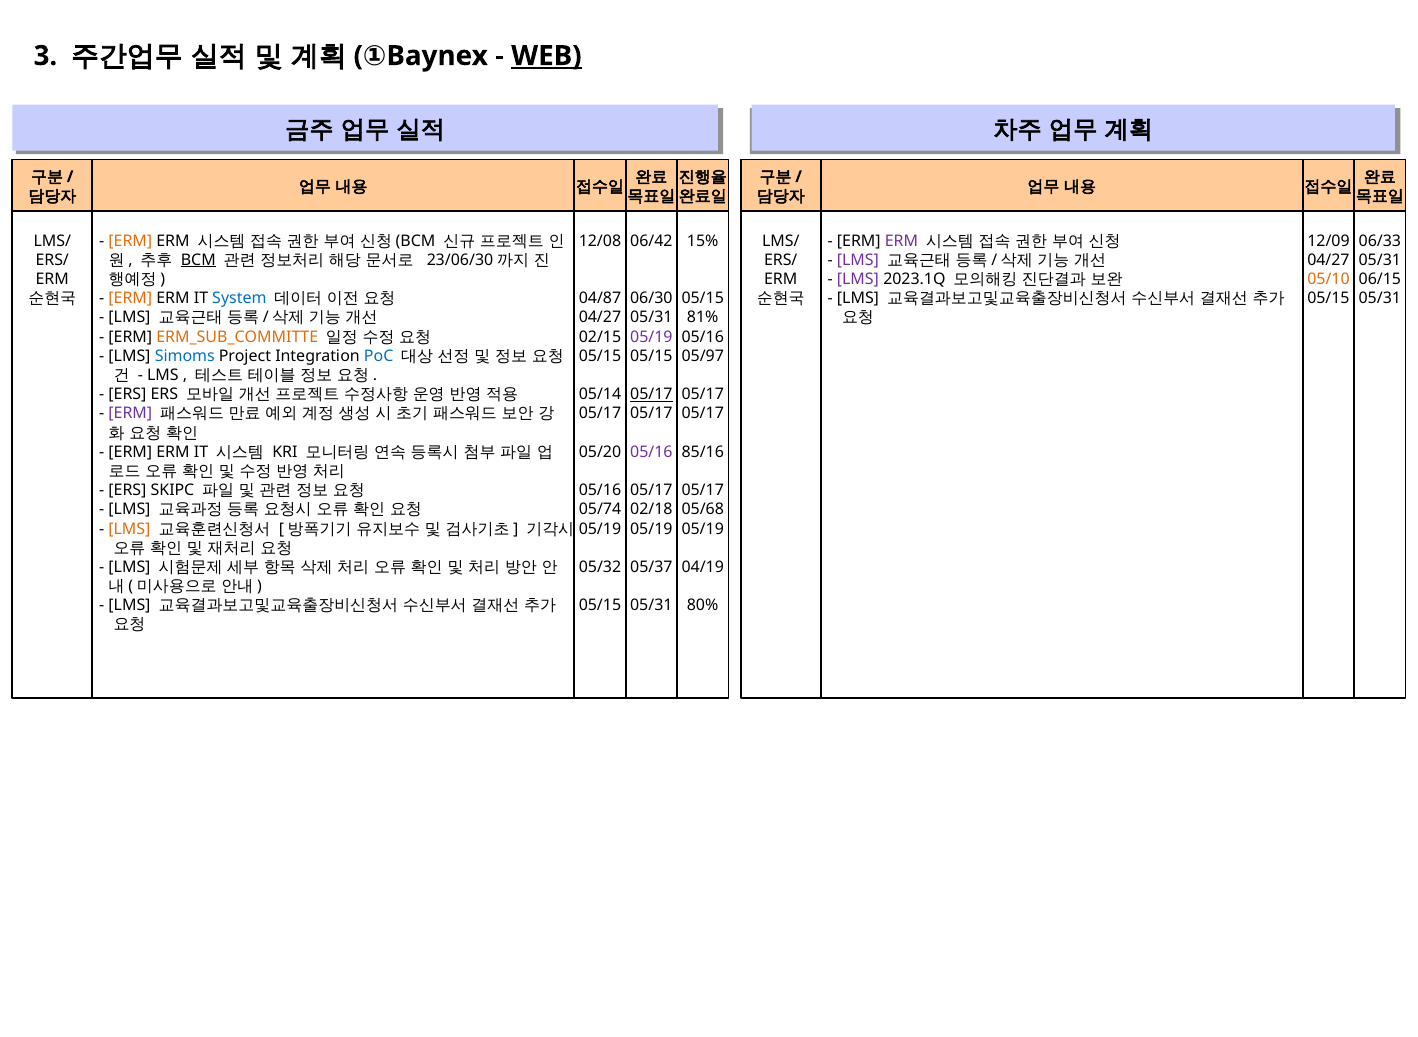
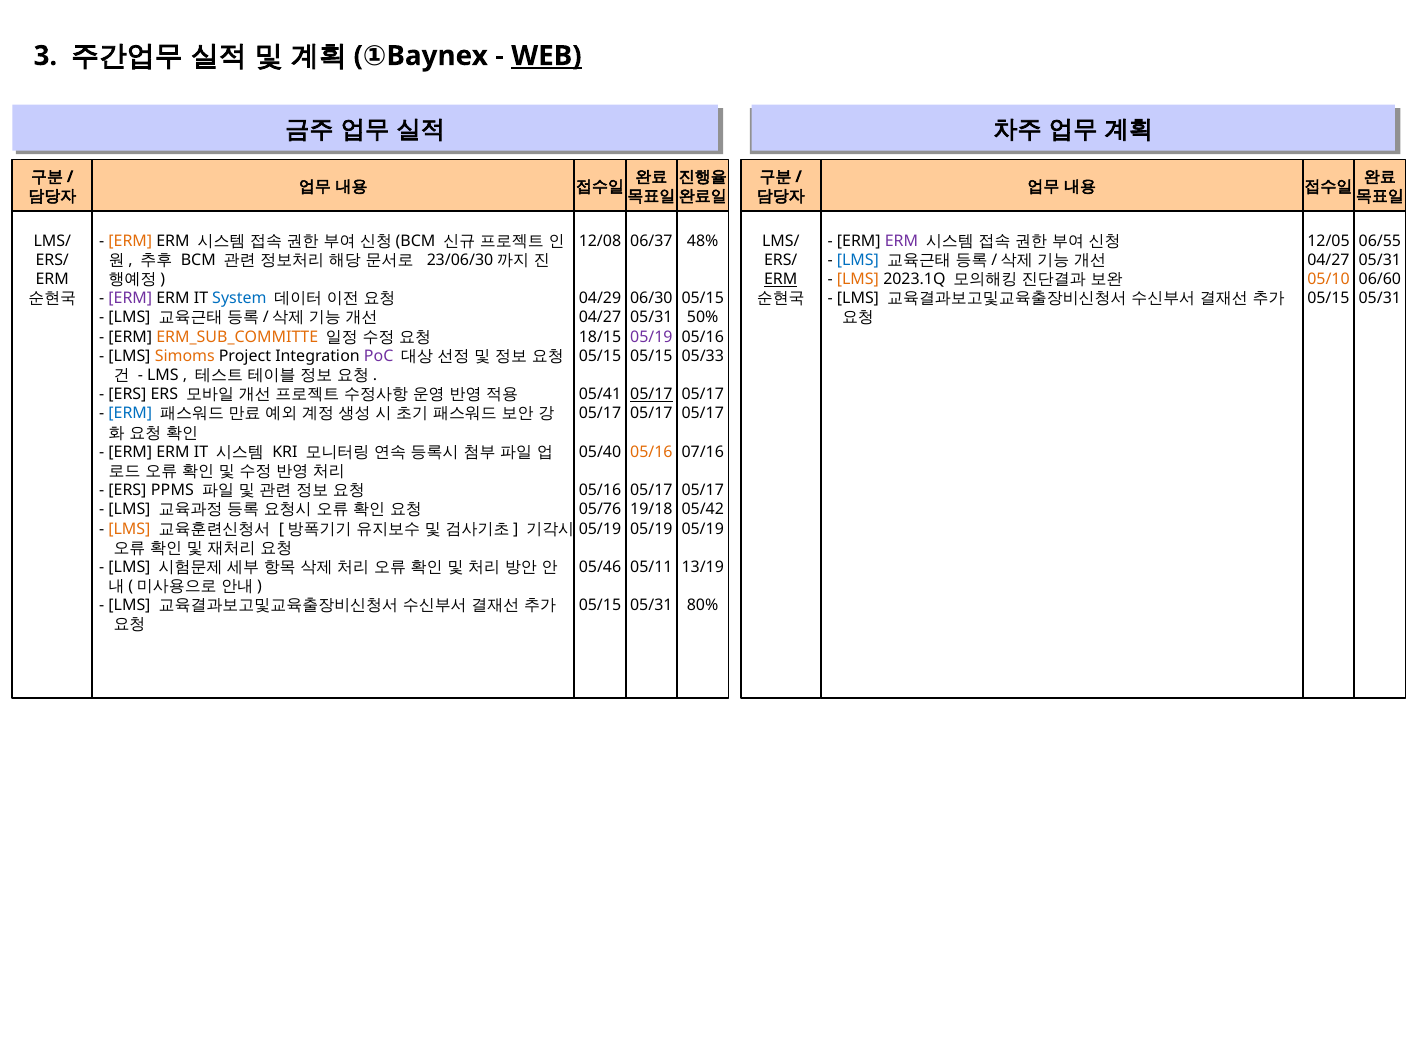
06/42: 06/42 -> 06/37 (651, 241)
15%: 15% -> 48% (703, 241)
12/09: 12/09 -> 12/05 (1328, 241)
06/33: 06/33 -> 06/55 (1380, 241)
BCM underline: present -> none (198, 260)
LMS colour: purple -> blue (858, 260)
ERM underline: none -> present (781, 279)
LMS colour: purple -> orange (858, 279)
06/15: 06/15 -> 06/60 (1380, 279)
ERM colour: orange -> purple (130, 298)
04/87: 04/87 -> 04/29 (600, 298)
81%: 81% -> 50% (703, 318)
02/15: 02/15 -> 18/15 (600, 337)
Simoms colour: blue -> orange (185, 356)
PoC colour: blue -> purple (379, 356)
05/97: 05/97 -> 05/33 (703, 356)
05/14: 05/14 -> 05/41 (600, 394)
ERM colour: purple -> blue (130, 414)
05/20: 05/20 -> 05/40 (600, 452)
05/16 colour: purple -> orange (651, 452)
85/16: 85/16 -> 07/16 (703, 452)
SKIPC: SKIPC -> PPMS (172, 490)
05/74: 05/74 -> 05/76 (600, 510)
02/18: 02/18 -> 19/18 (651, 510)
05/68: 05/68 -> 05/42 (703, 510)
05/32: 05/32 -> 05/46 (600, 567)
05/37: 05/37 -> 05/11 (651, 567)
04/19: 04/19 -> 13/19 (703, 567)
